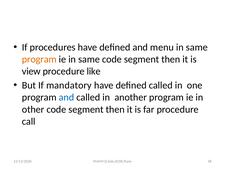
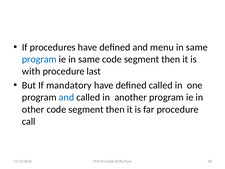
program colour: orange -> blue (39, 59)
view: view -> with (31, 71)
like: like -> last (94, 71)
